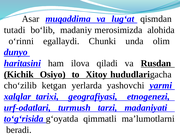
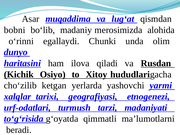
tutadi: tutadi -> bobni (15, 30)
